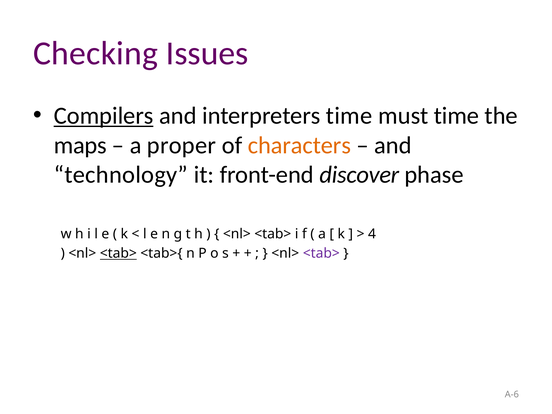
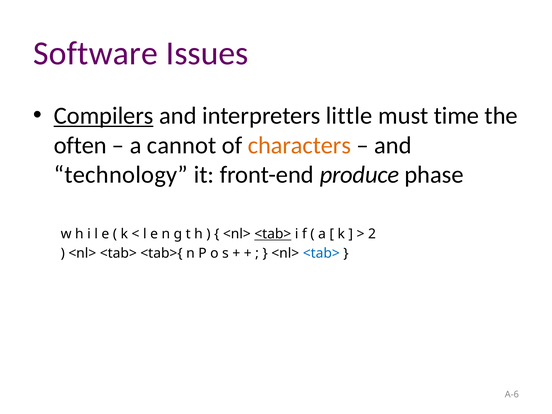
Checking: Checking -> Software (96, 53)
interpreters time: time -> little (349, 116)
maps: maps -> often (80, 145)
proper: proper -> cannot (182, 145)
discover: discover -> produce (359, 175)
<tab> underline: none -> present (273, 234)
4: 4 -> 2 (372, 234)
<tab> underline: present -> none (118, 253)
<tab> colour: purple -> blue (321, 253)
